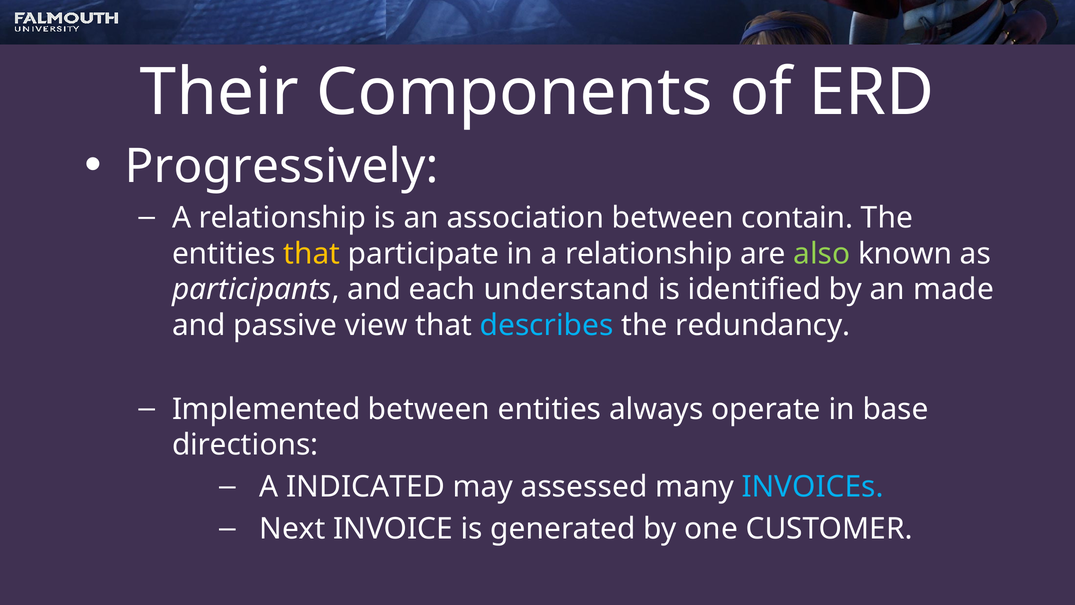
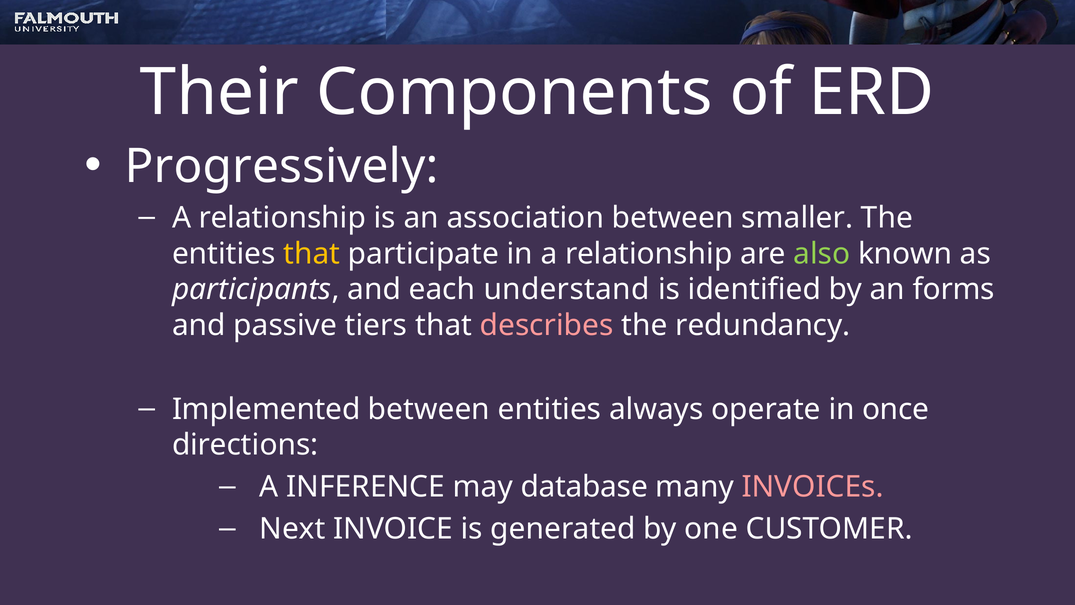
contain: contain -> smaller (797, 218)
made: made -> forms (954, 289)
view: view -> tiers (376, 325)
describes colour: light blue -> pink (547, 325)
base: base -> once (896, 409)
INDICATED: INDICATED -> INFERENCE (366, 487)
assessed: assessed -> database (584, 487)
INVOICEs colour: light blue -> pink (813, 487)
